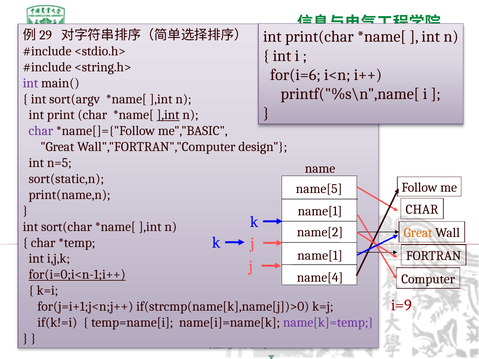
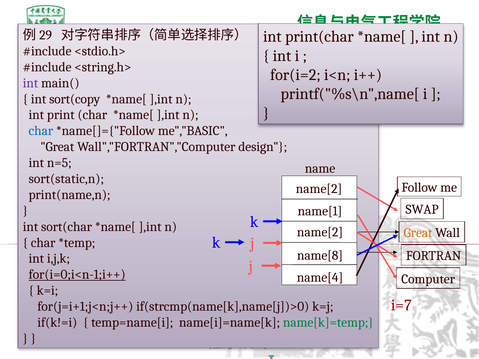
for(i=6: for(i=6 -> for(i=2 (295, 75)
sort(argv: sort(argv -> sort(copy (75, 99)
],int underline: present -> none (168, 115)
char colour: purple -> blue (41, 131)
name[5: name[5 -> name[2 (319, 189)
CHAR: CHAR -> SWAP (422, 210)
name[1: name[1 -> name[8 (320, 256)
i=9: i=9 -> i=7 (401, 305)
name[k]=temp colour: purple -> green (328, 323)
